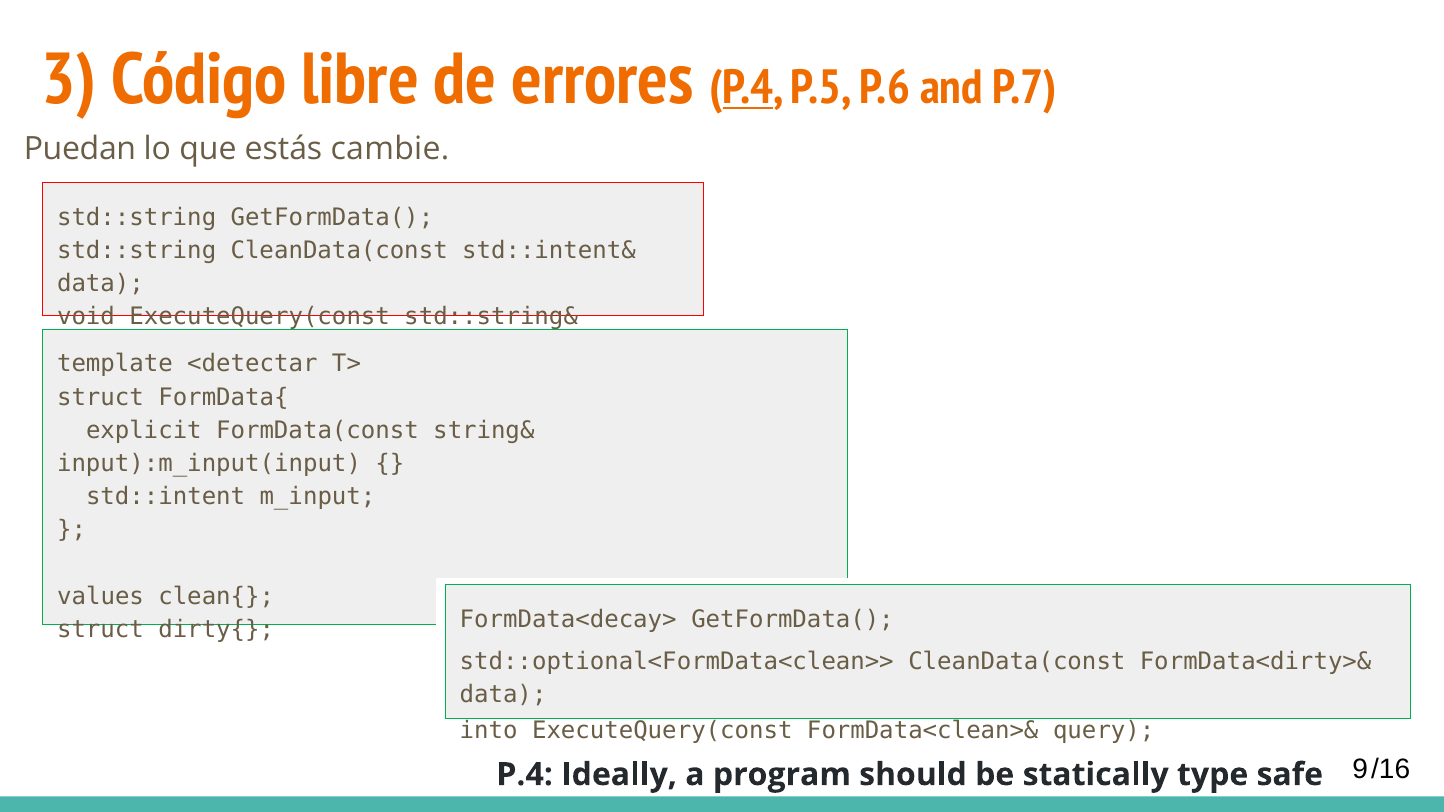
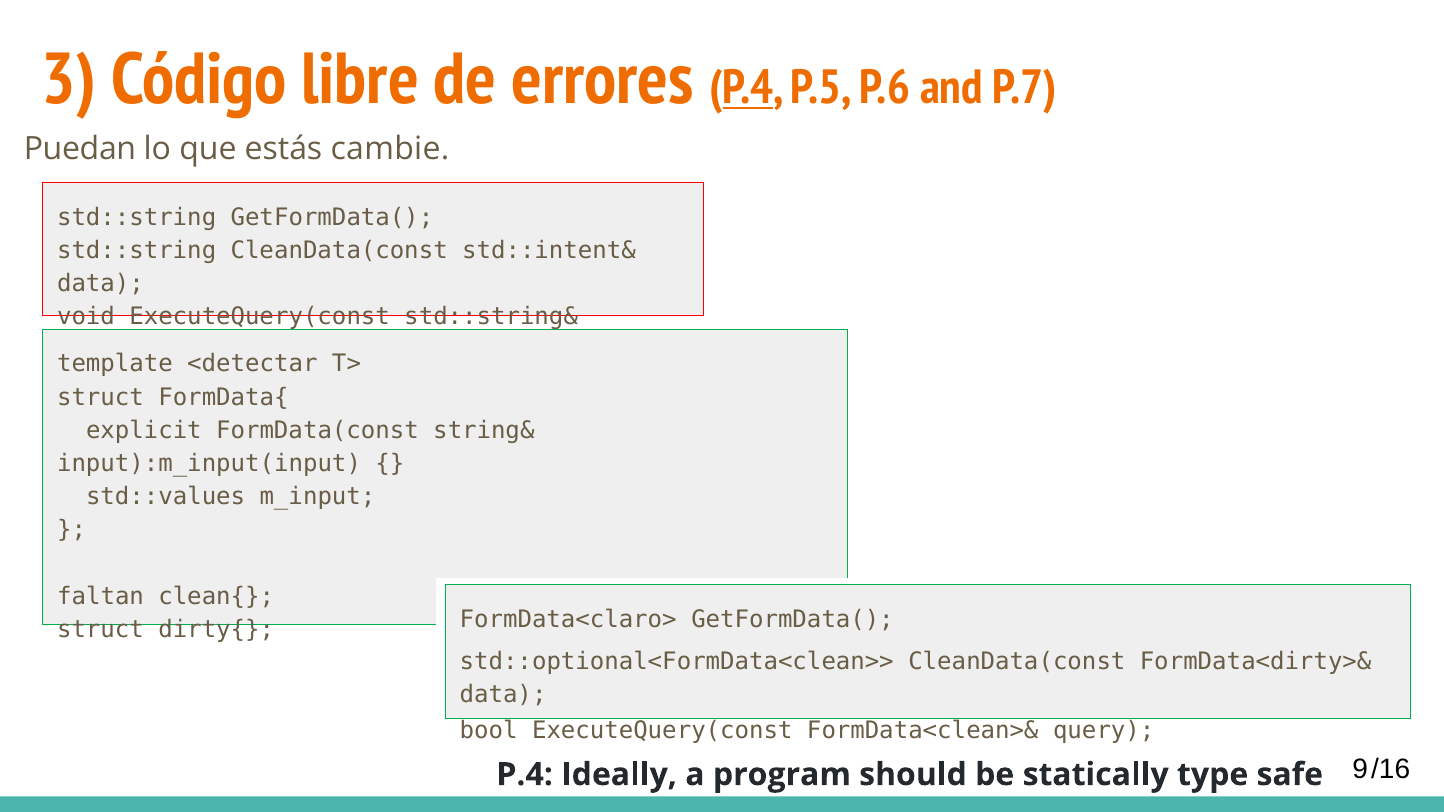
std::intent: std::intent -> std::values (166, 497)
values: values -> faltan (101, 596)
FormData<decay>: FormData<decay> -> FormData<claro> (568, 620)
into: into -> bool (489, 730)
